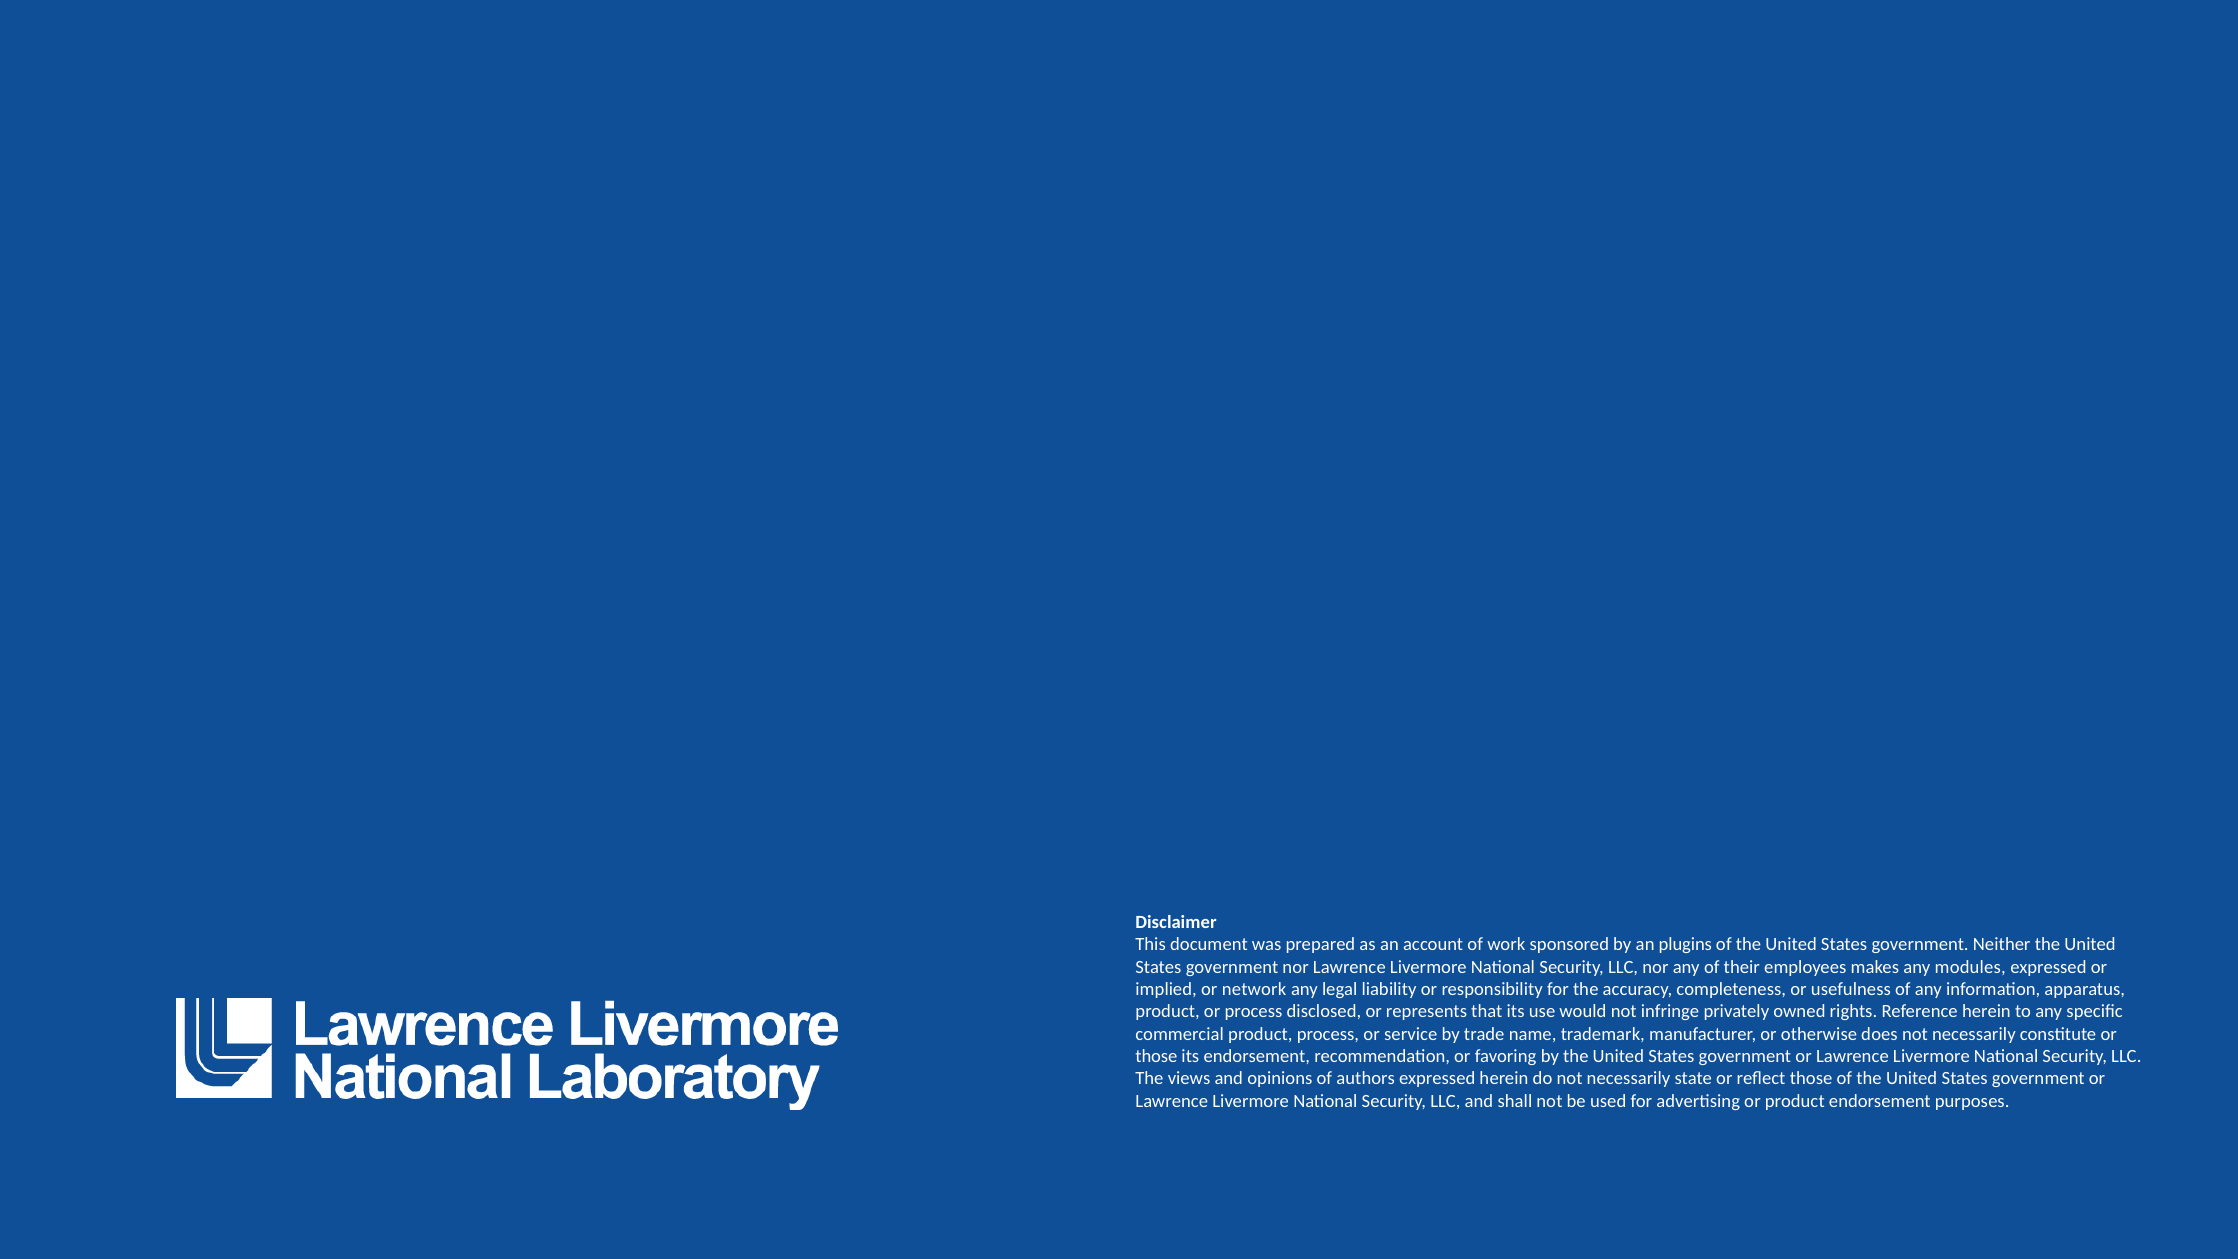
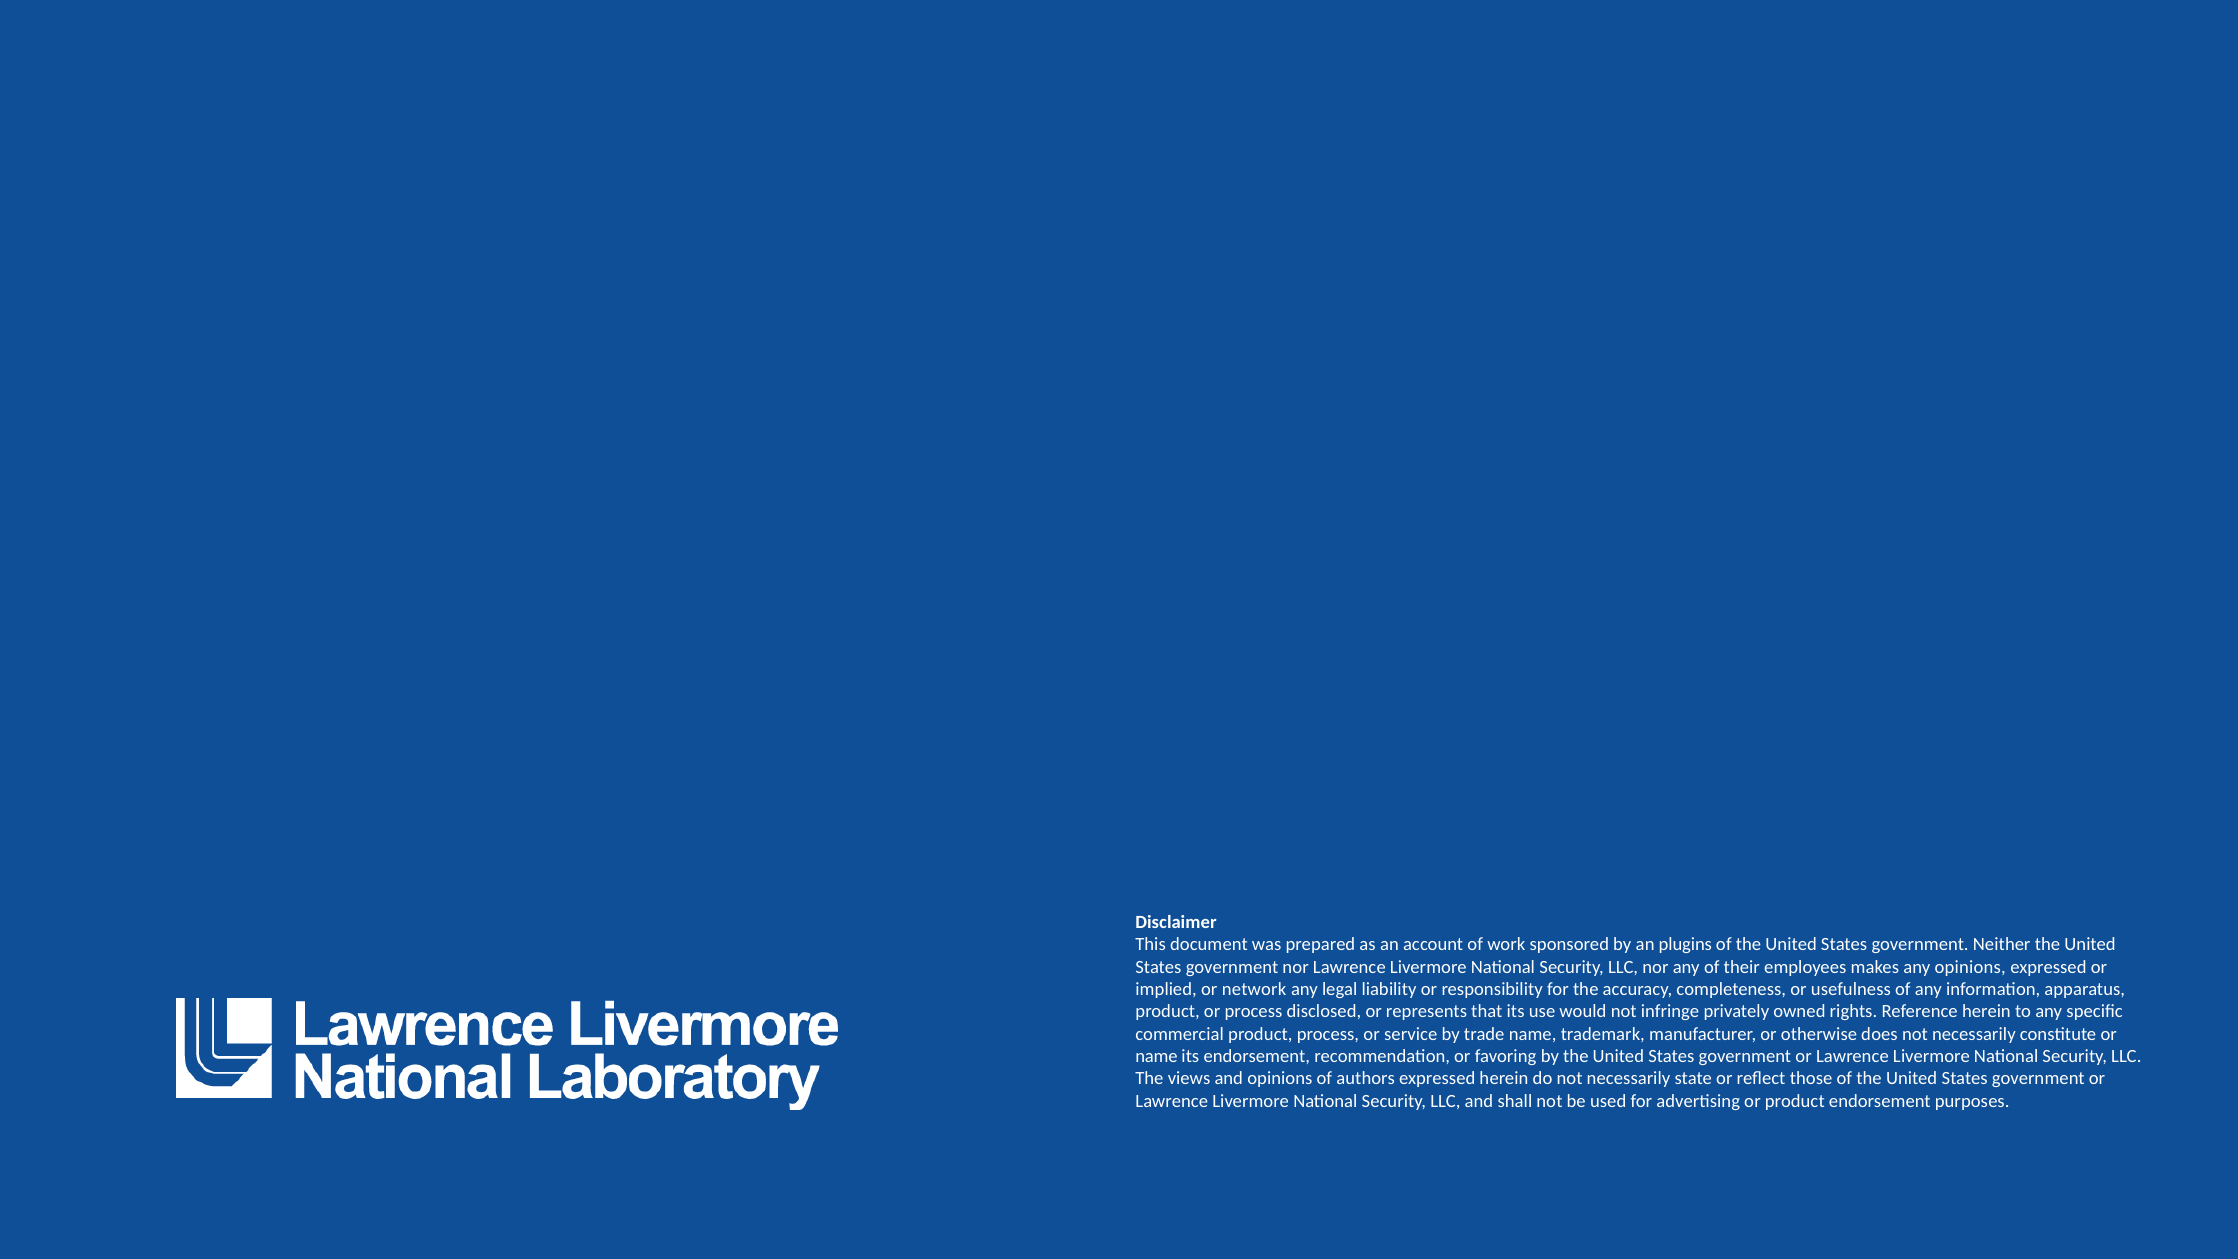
any modules: modules -> opinions (1970, 967)
those: those -> name (1156, 1056)
